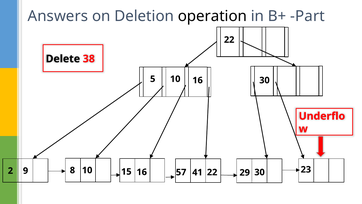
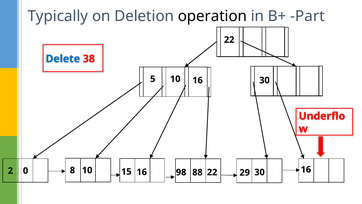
Answers: Answers -> Typically (58, 16)
Delete colour: black -> blue (63, 59)
57: 57 -> 98 (181, 172)
9: 9 -> 0 (26, 170)
41: 41 -> 88 (197, 172)
29 23: 23 -> 16 (306, 169)
